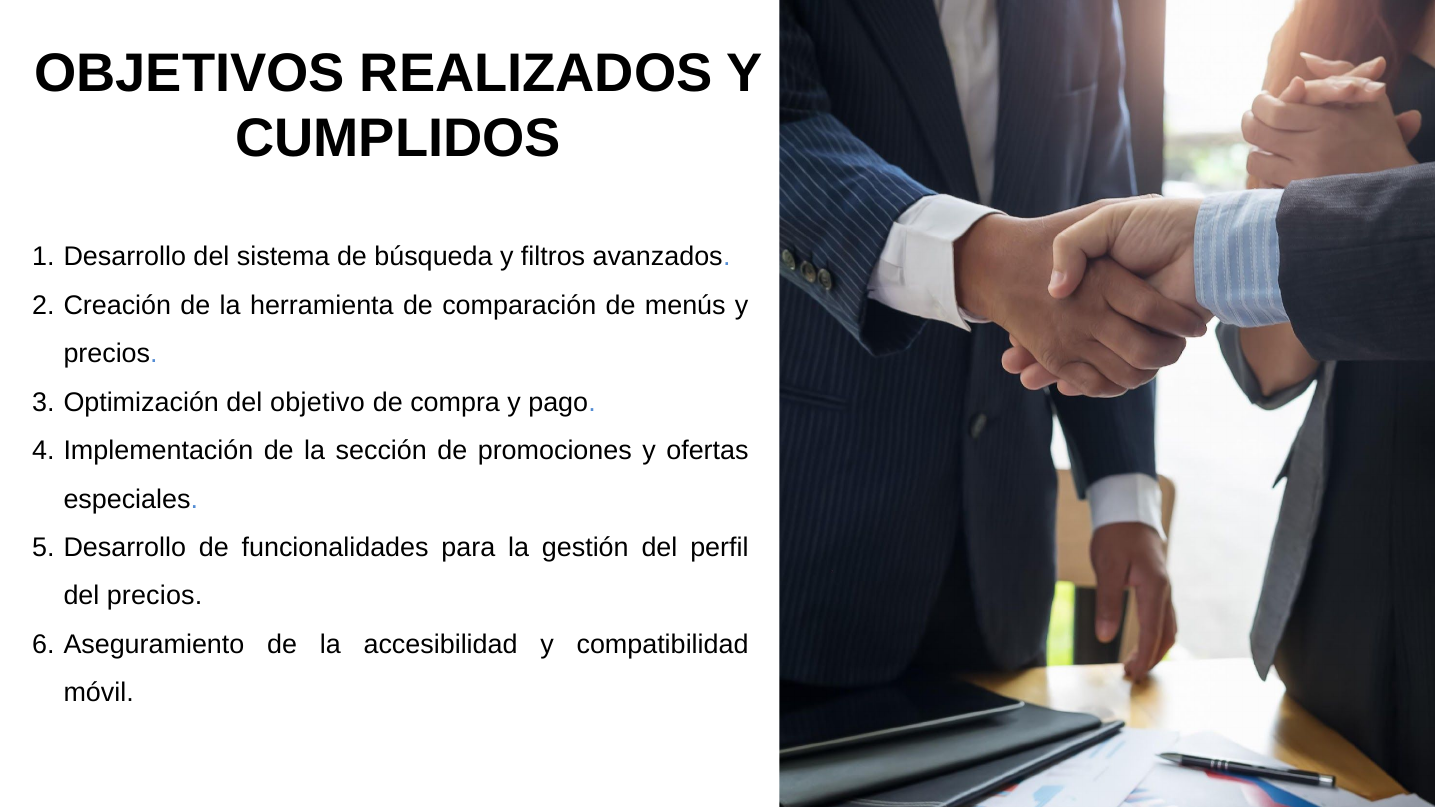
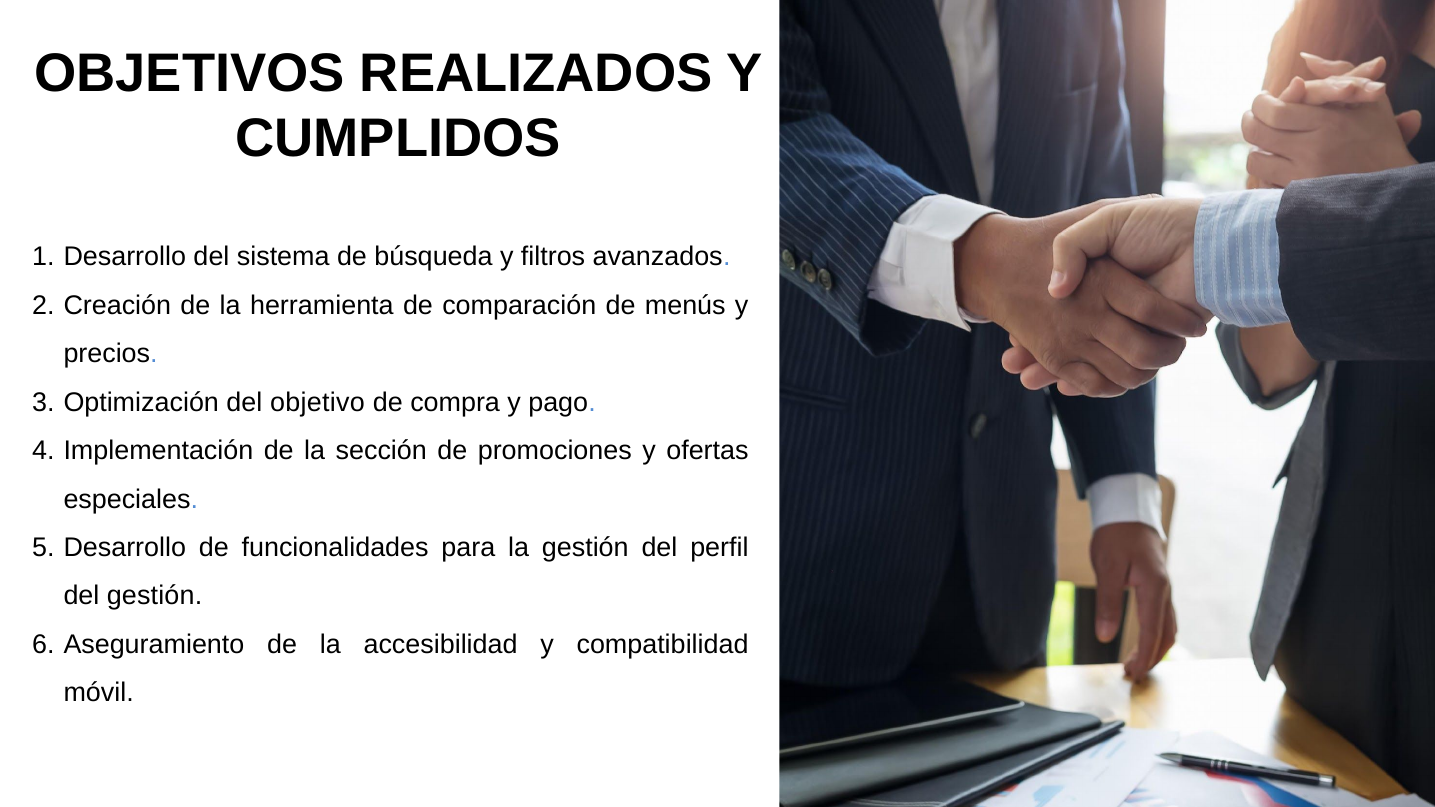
del precios: precios -> gestión (155, 596)
